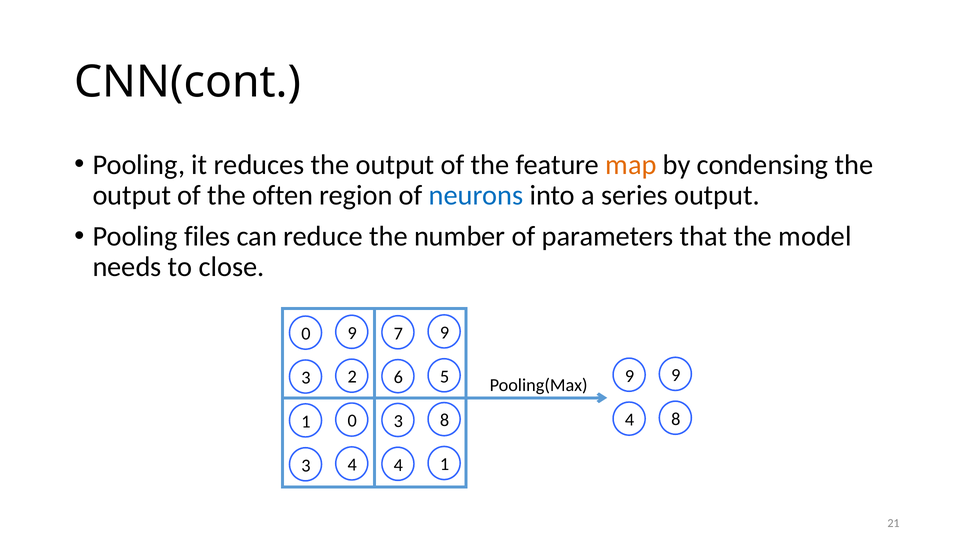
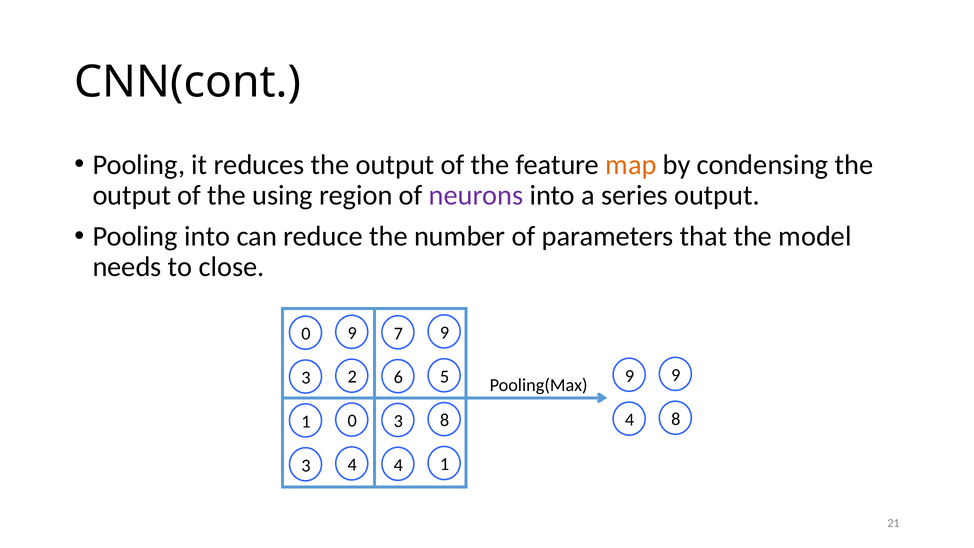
often: often -> using (283, 195)
neurons colour: blue -> purple (476, 195)
Pooling files: files -> into (207, 236)
